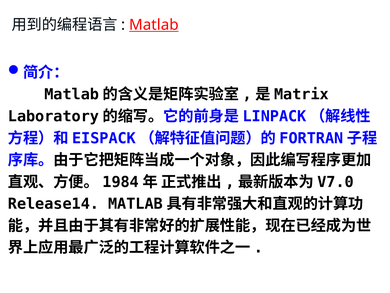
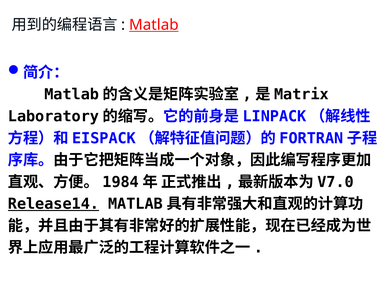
Release14 underline: none -> present (53, 204)
